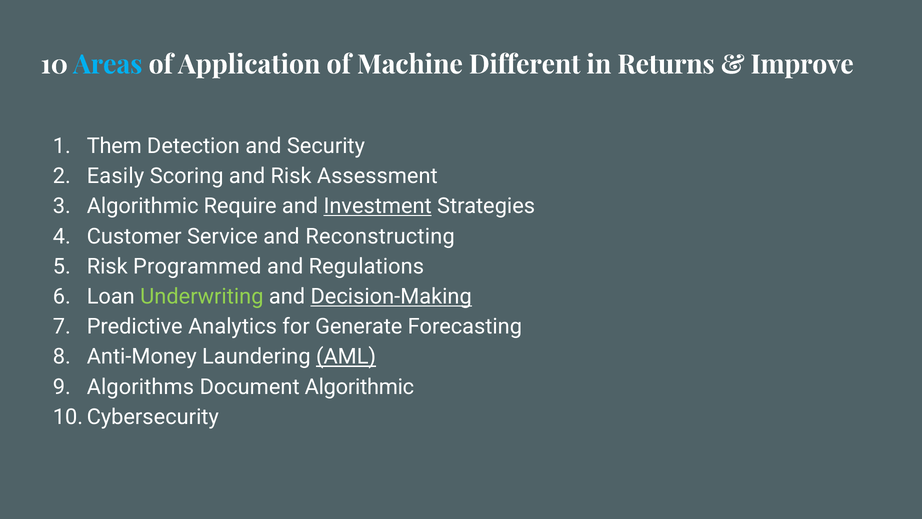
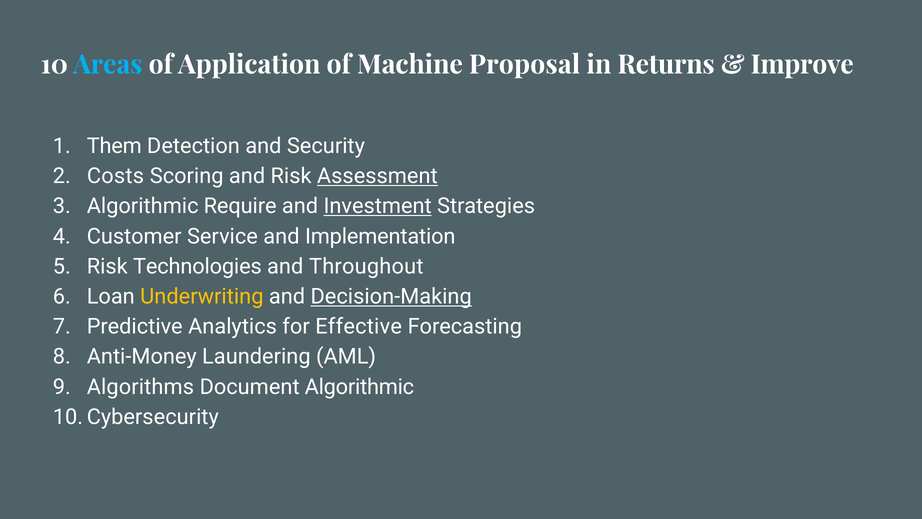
Different: Different -> Proposal (525, 65)
Easily: Easily -> Costs (115, 176)
Assessment underline: none -> present (377, 176)
Reconstructing: Reconstructing -> Implementation (380, 236)
Programmed: Programmed -> Technologies (197, 266)
Regulations: Regulations -> Throughout (366, 266)
Underwriting colour: light green -> yellow (202, 296)
Generate: Generate -> Effective (359, 326)
AML underline: present -> none (346, 357)
